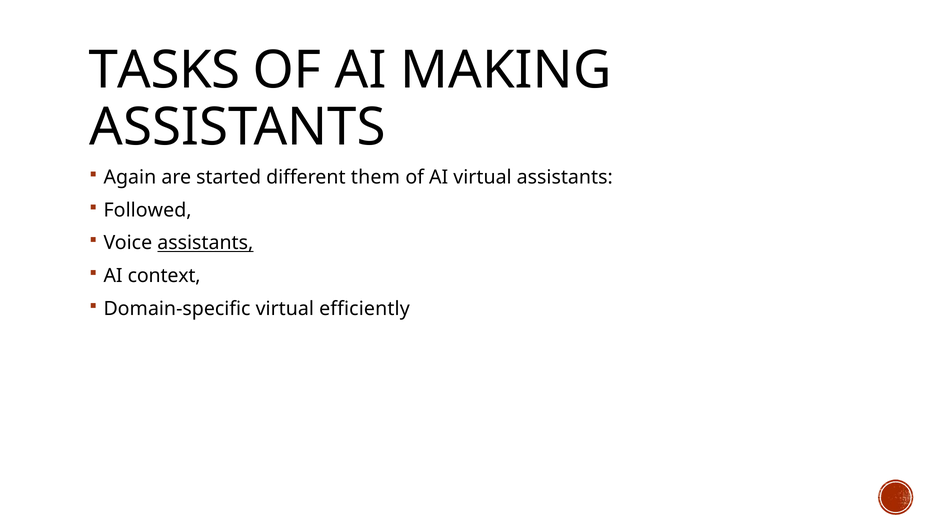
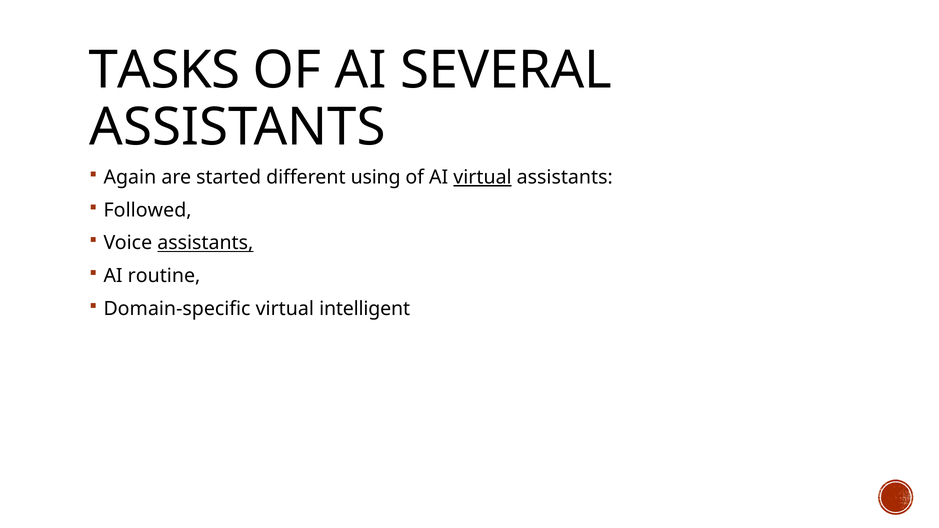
MAKING: MAKING -> SEVERAL (506, 70)
them: them -> using (376, 177)
virtual underline: none -> present (483, 177)
context: context -> routine (164, 276)
efficiently: efficiently -> intelligent (365, 309)
